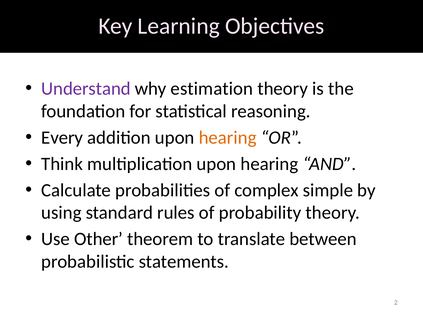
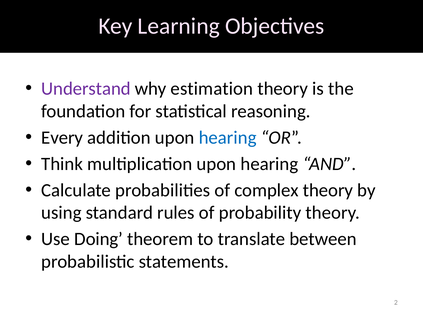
hearing colour: orange -> blue (228, 138)
complex simple: simple -> theory (328, 190)
Other: Other -> Doing (99, 239)
